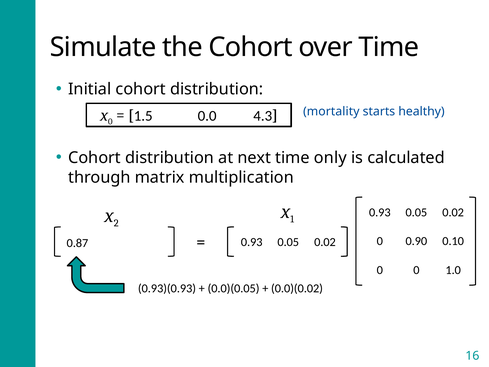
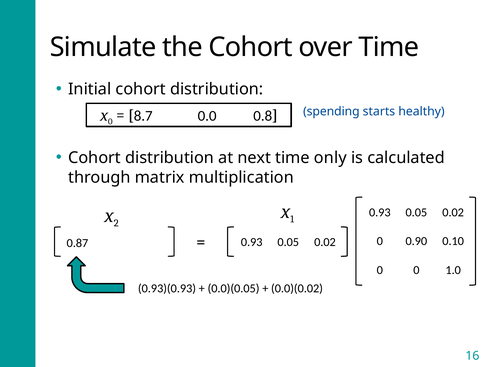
1.5: 1.5 -> 8.7 (143, 116)
4.3: 4.3 -> 0.8 (263, 116)
mortality: mortality -> spending (331, 111)
